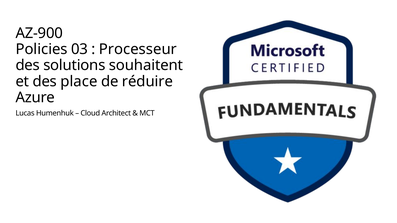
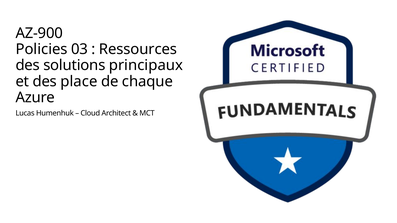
Processeur: Processeur -> Ressources (138, 49)
souhaitent: souhaitent -> principaux (146, 65)
réduire: réduire -> chaque (147, 81)
